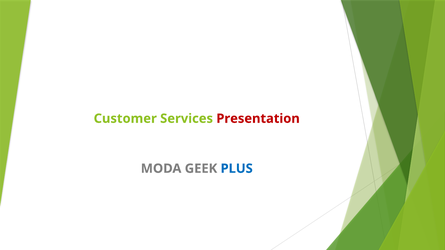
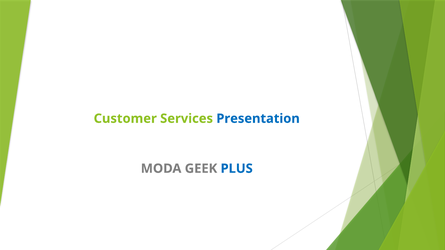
Presentation colour: red -> blue (258, 119)
